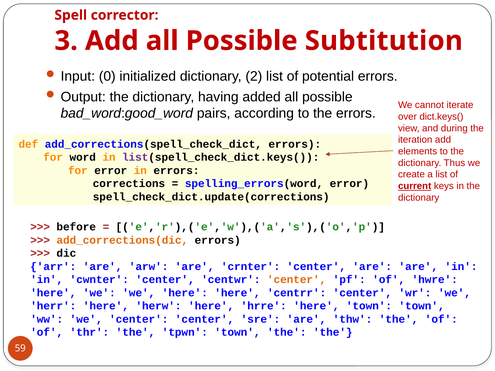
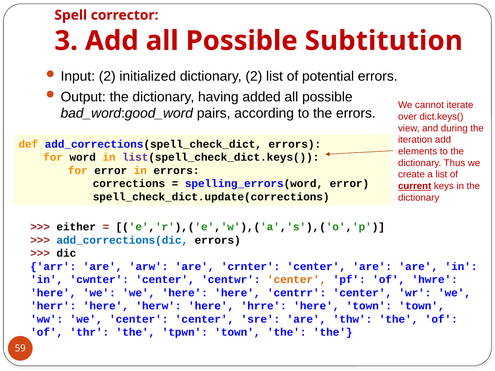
Input 0: 0 -> 2 (107, 76)
before: before -> either (76, 227)
add_corrections(dic colour: orange -> blue (122, 240)
